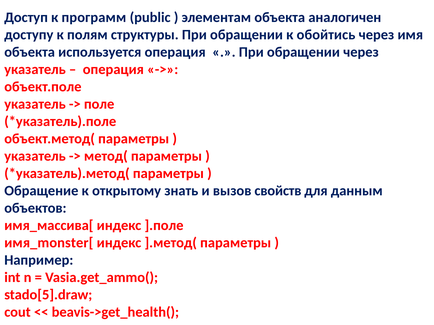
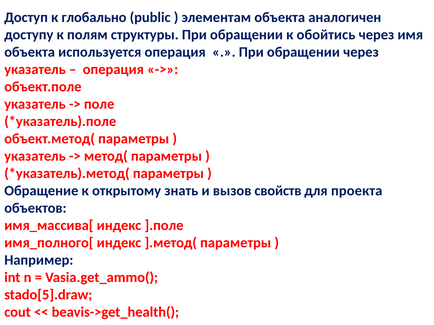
программ: программ -> глобально (94, 17)
данным: данным -> проекта (357, 191)
имя_monster[: имя_monster[ -> имя_полного[ (49, 243)
